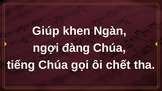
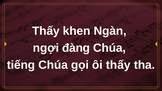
Giúp: Giúp -> Thấy (46, 31)
ôi chết: chết -> thấy (118, 65)
